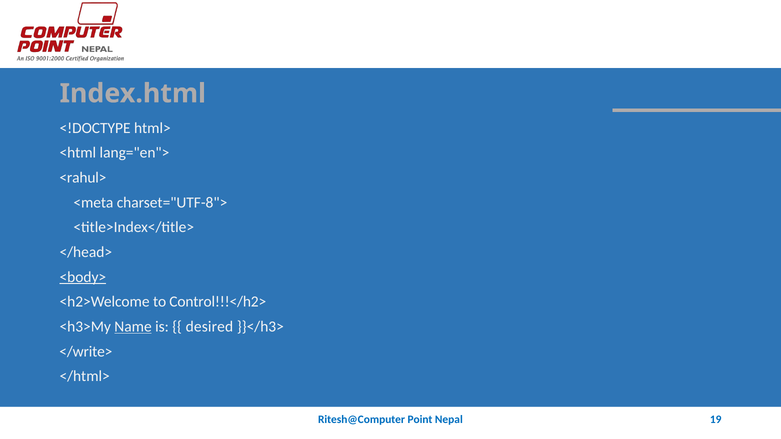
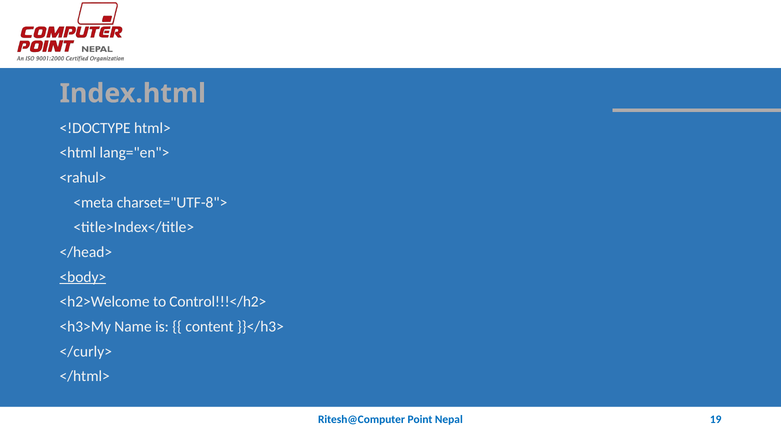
Name underline: present -> none (133, 327)
desired: desired -> content (210, 327)
</write>: </write> -> </curly> (86, 352)
